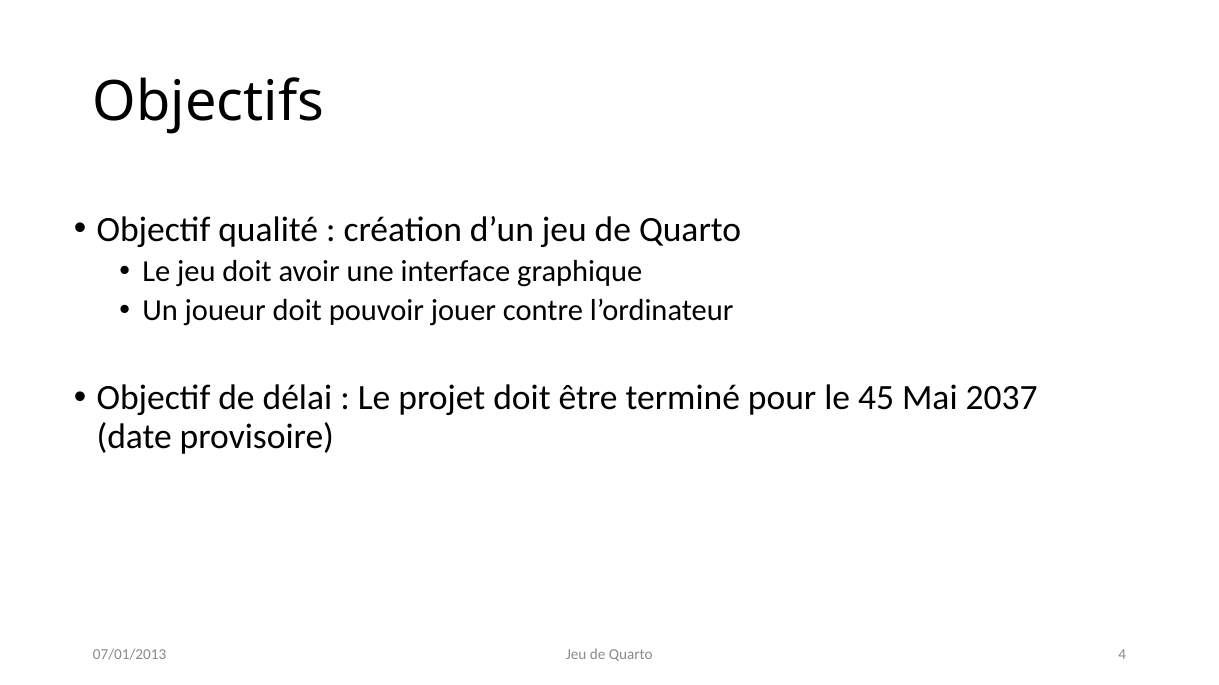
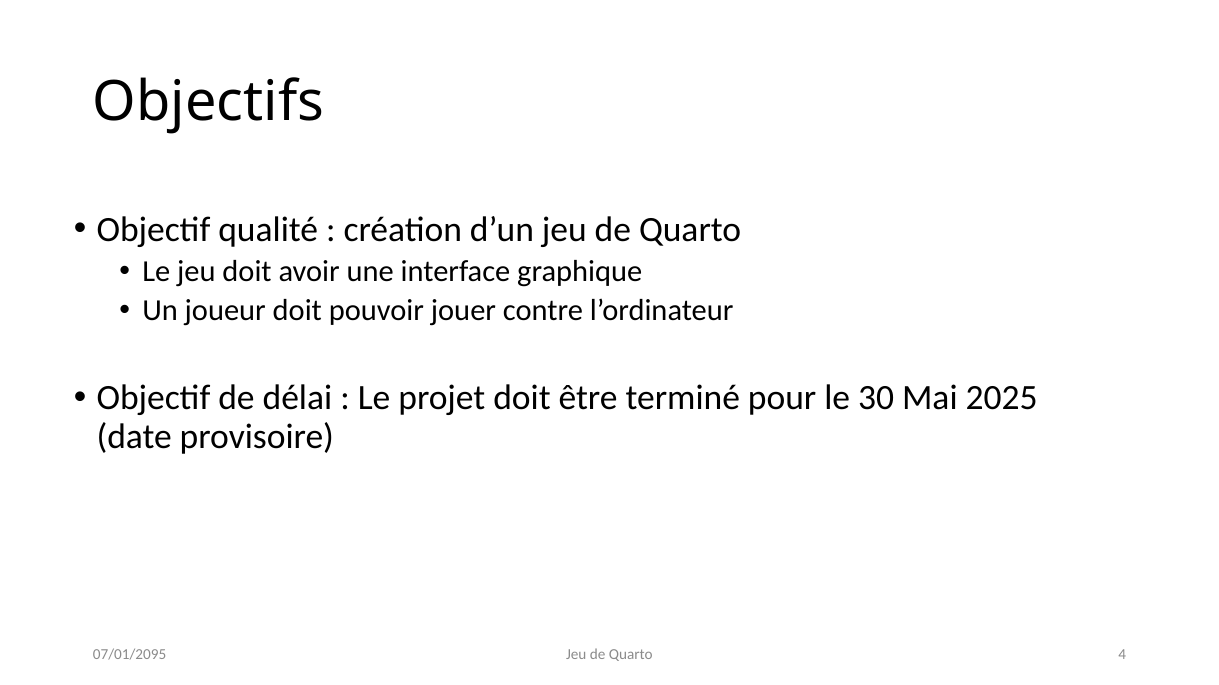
45: 45 -> 30 (876, 398)
2037: 2037 -> 2025 (1002, 398)
07/01/2013: 07/01/2013 -> 07/01/2095 (130, 655)
